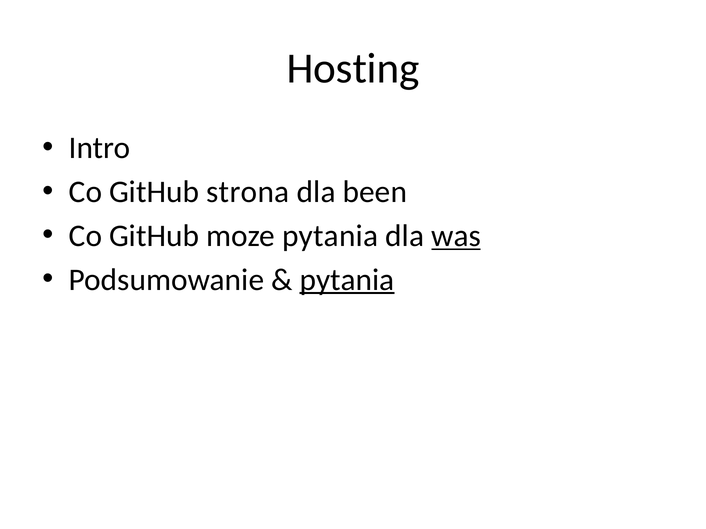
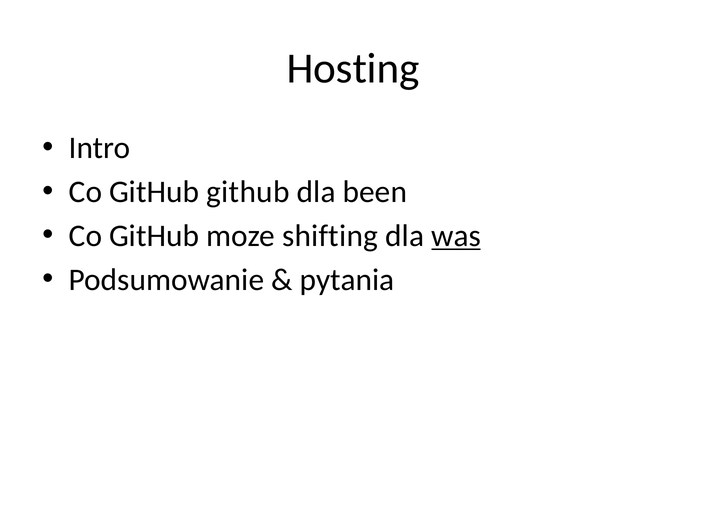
GitHub strona: strona -> github (248, 192)
moze pytania: pytania -> shifting (330, 236)
pytania underline: present -> none (347, 280)
